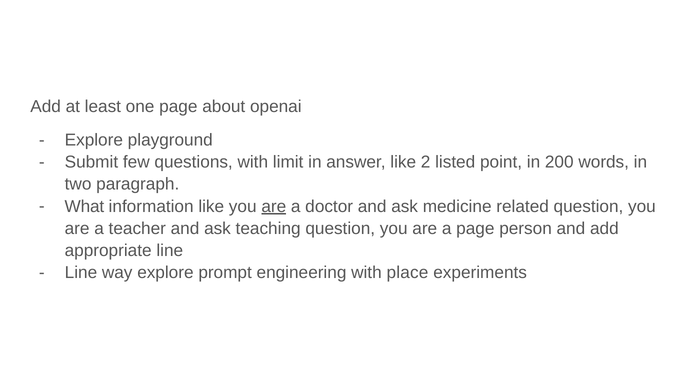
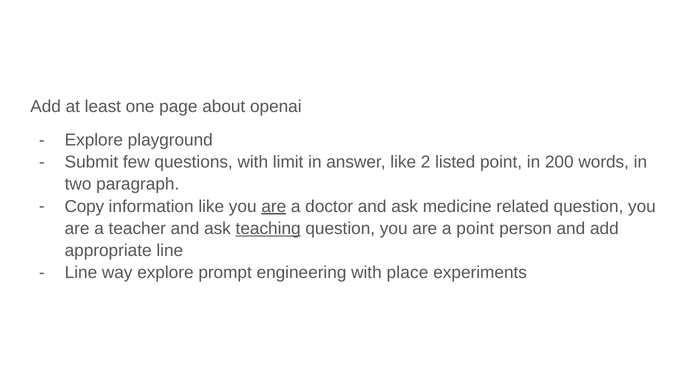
What: What -> Copy (84, 206)
teaching underline: none -> present (268, 228)
a page: page -> point (475, 228)
